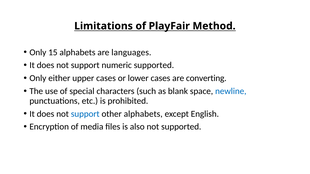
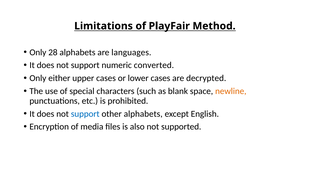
15: 15 -> 28 (53, 52)
numeric supported: supported -> converted (154, 65)
converting: converting -> decrypted (206, 78)
newline colour: blue -> orange (231, 91)
